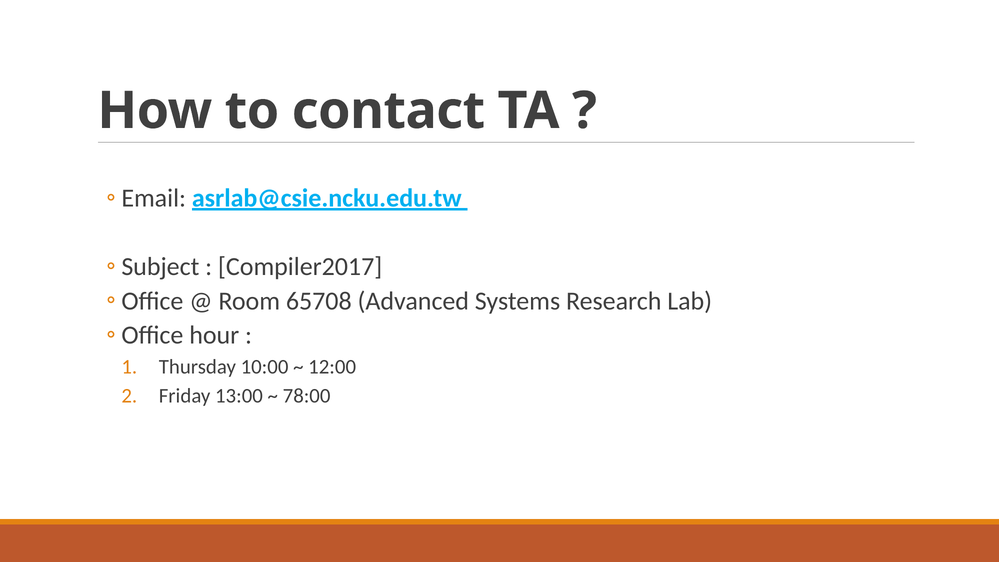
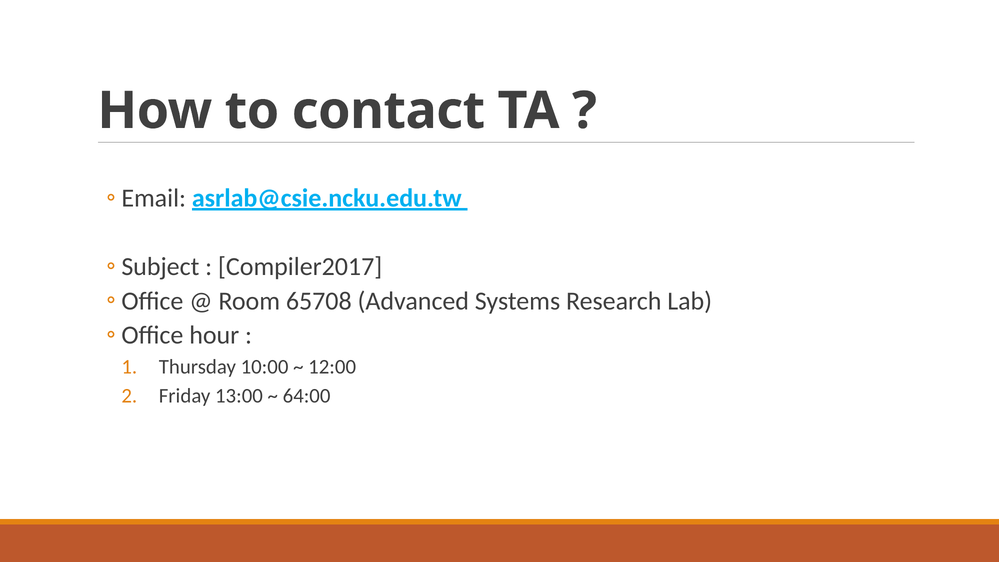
78:00: 78:00 -> 64:00 (307, 396)
